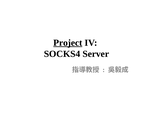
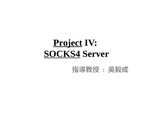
SOCKS4 underline: none -> present (62, 54)
